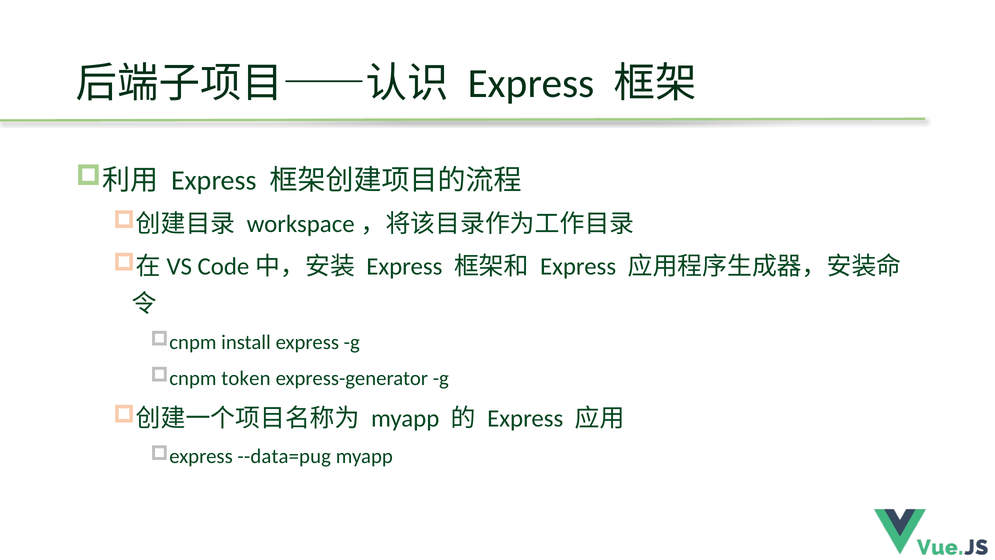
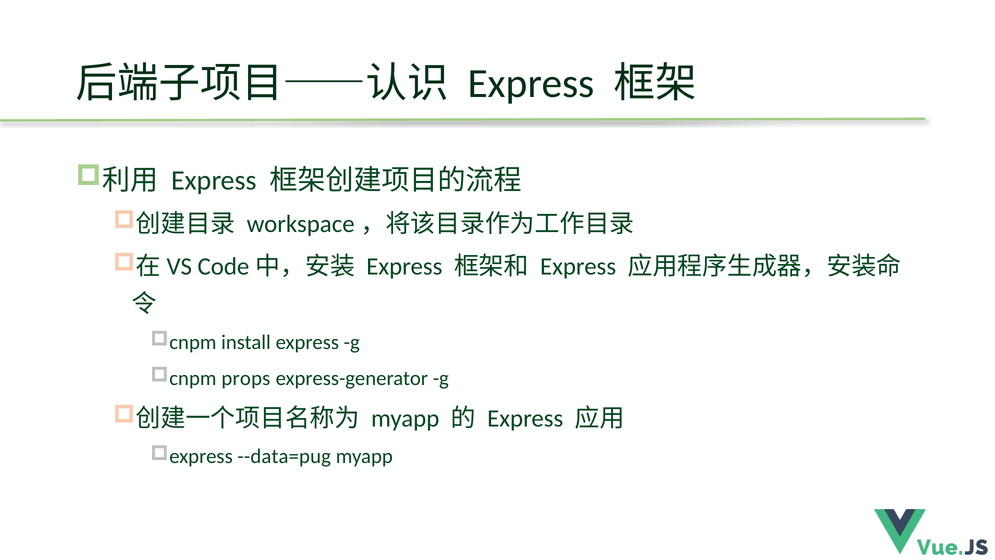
token: token -> props (246, 378)
